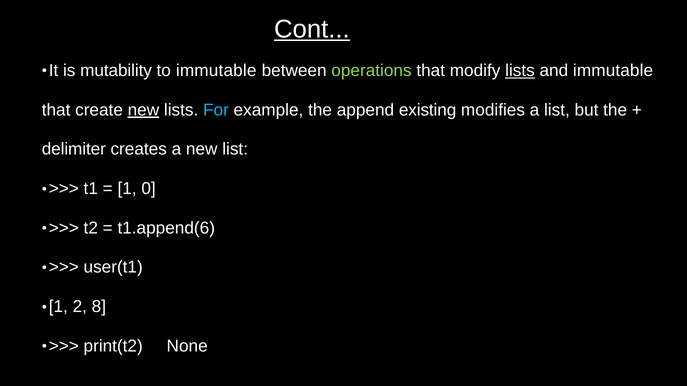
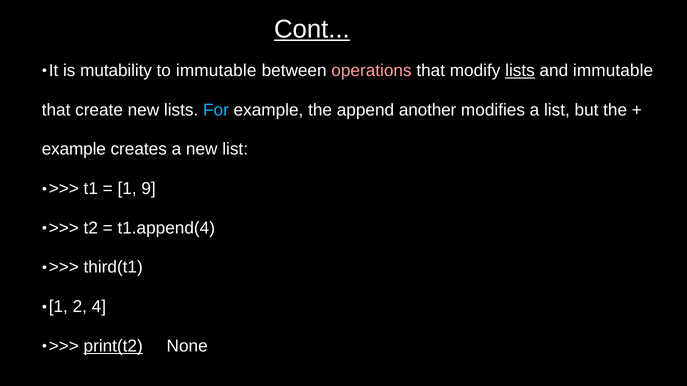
operations colour: light green -> pink (371, 71)
new underline: present -> none (143, 110)
existing: existing -> another (428, 110)
delimiter: delimiter -> example (74, 149)
0: 0 -> 9 (149, 189)
t1.append(6: t1.append(6 -> t1.append(4 (166, 228)
user(t1: user(t1 -> third(t1 (113, 268)
8: 8 -> 4 (99, 307)
print(t2 underline: none -> present (113, 346)
